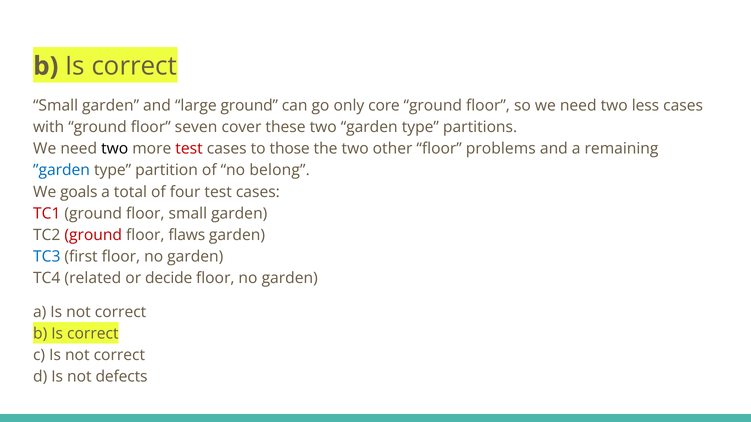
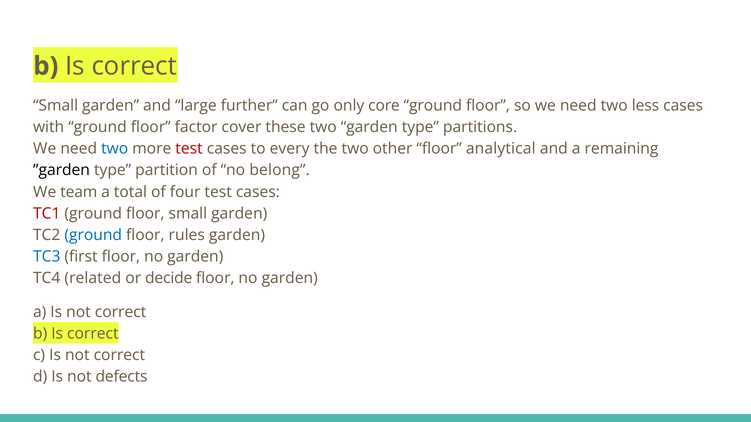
large ground: ground -> further (249, 106)
seven: seven -> factor (196, 127)
two colour: black -> blue (115, 149)
those: those -> every (290, 149)
problems: problems -> analytical (501, 149)
”garden colour: blue -> black (62, 170)
goals: goals -> team (79, 192)
ground colour: red -> blue (93, 235)
flaws: flaws -> rules (187, 235)
